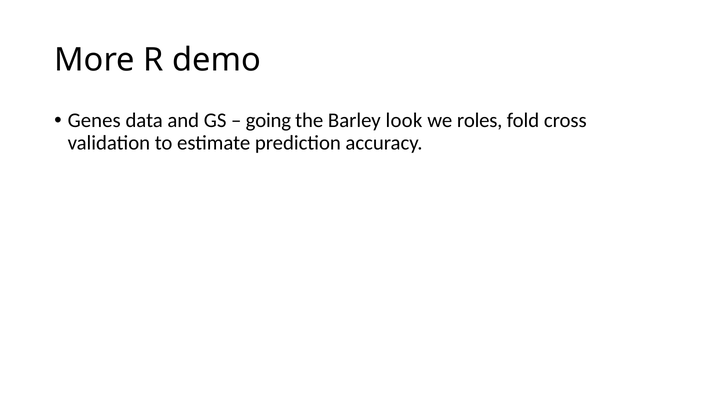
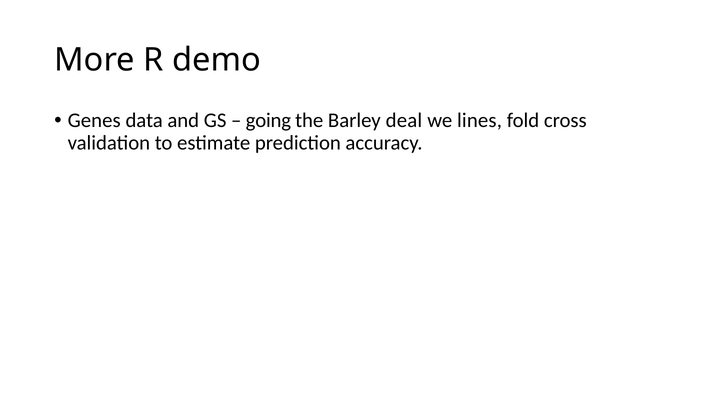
look: look -> deal (404, 120)
roles: roles -> lines (479, 120)
